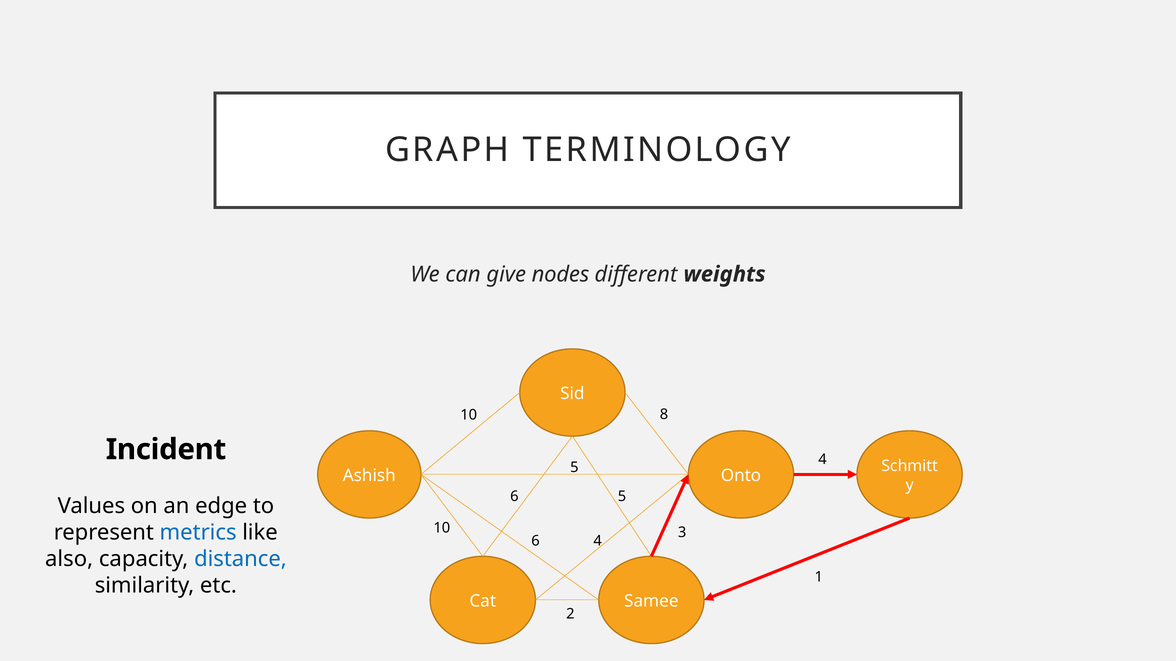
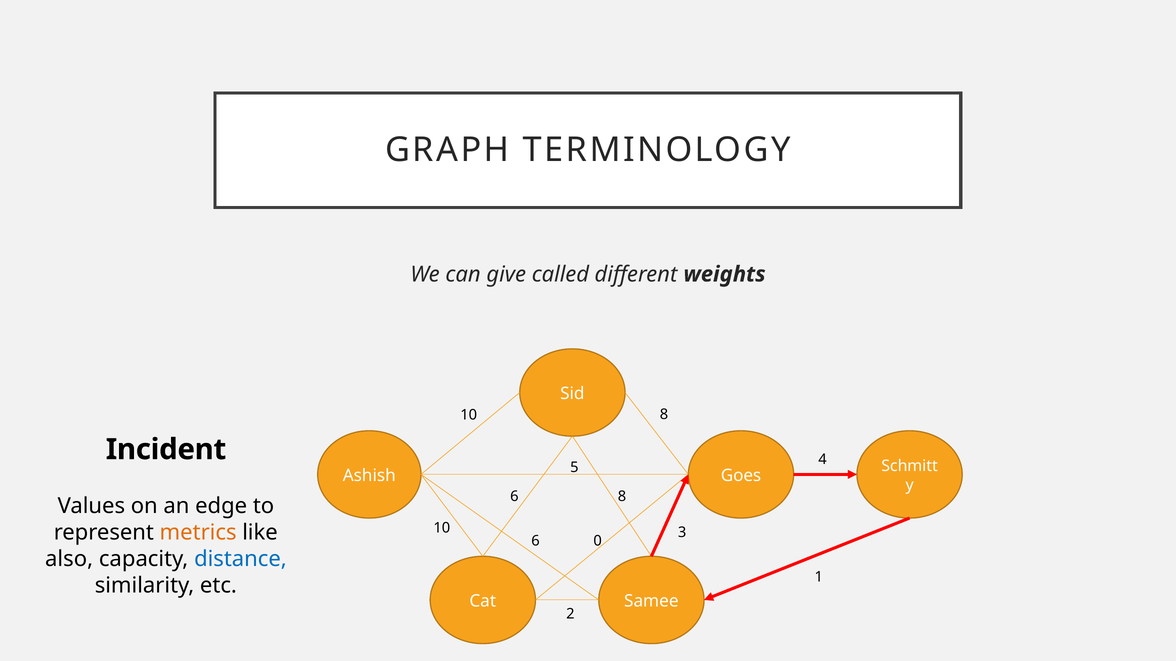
nodes: nodes -> called (560, 274)
Onto: Onto -> Goes (741, 476)
6 5: 5 -> 8 (622, 497)
metrics colour: blue -> orange (198, 533)
6 4: 4 -> 0 (598, 541)
